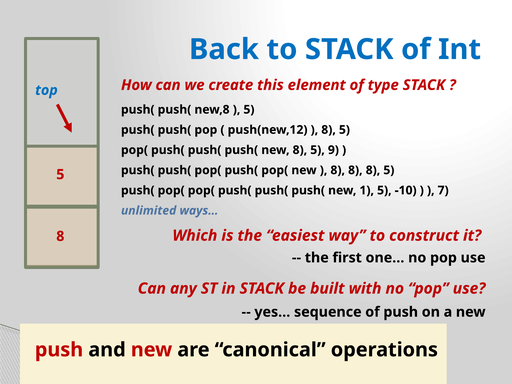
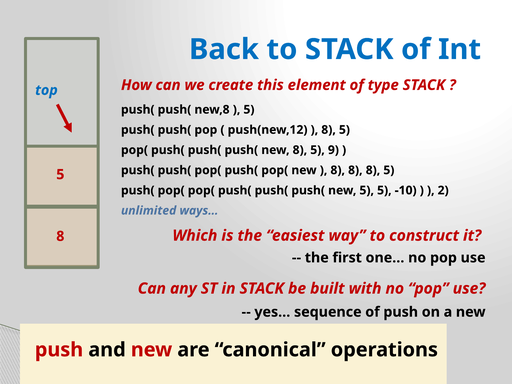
new 1: 1 -> 5 (367, 190)
7: 7 -> 2 (443, 190)
